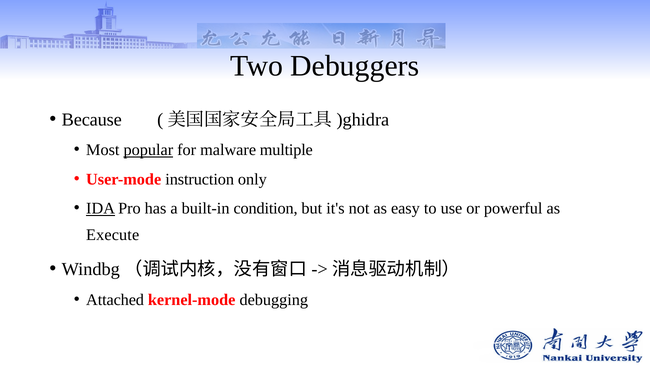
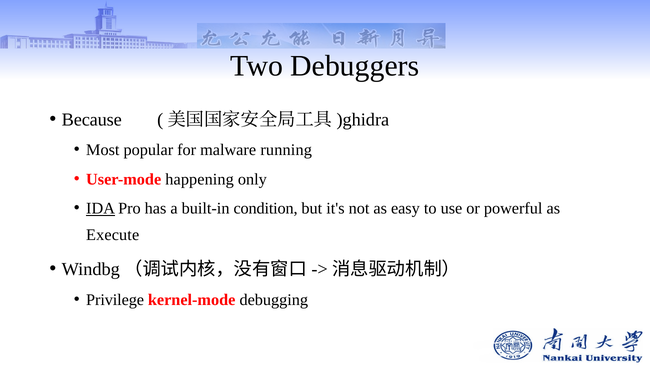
popular underline: present -> none (148, 150)
multiple: multiple -> running (286, 150)
instruction: instruction -> happening (200, 179)
Attached: Attached -> Privilege (115, 300)
